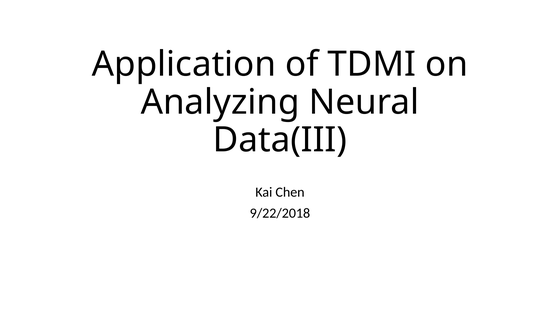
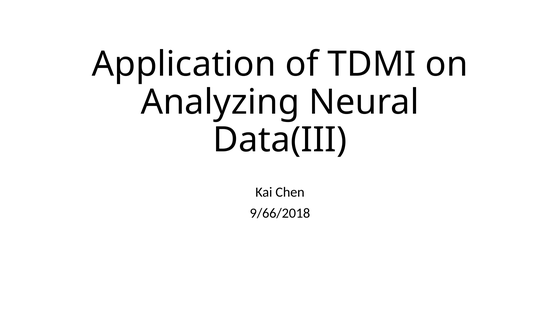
9/22/2018: 9/22/2018 -> 9/66/2018 (280, 213)
